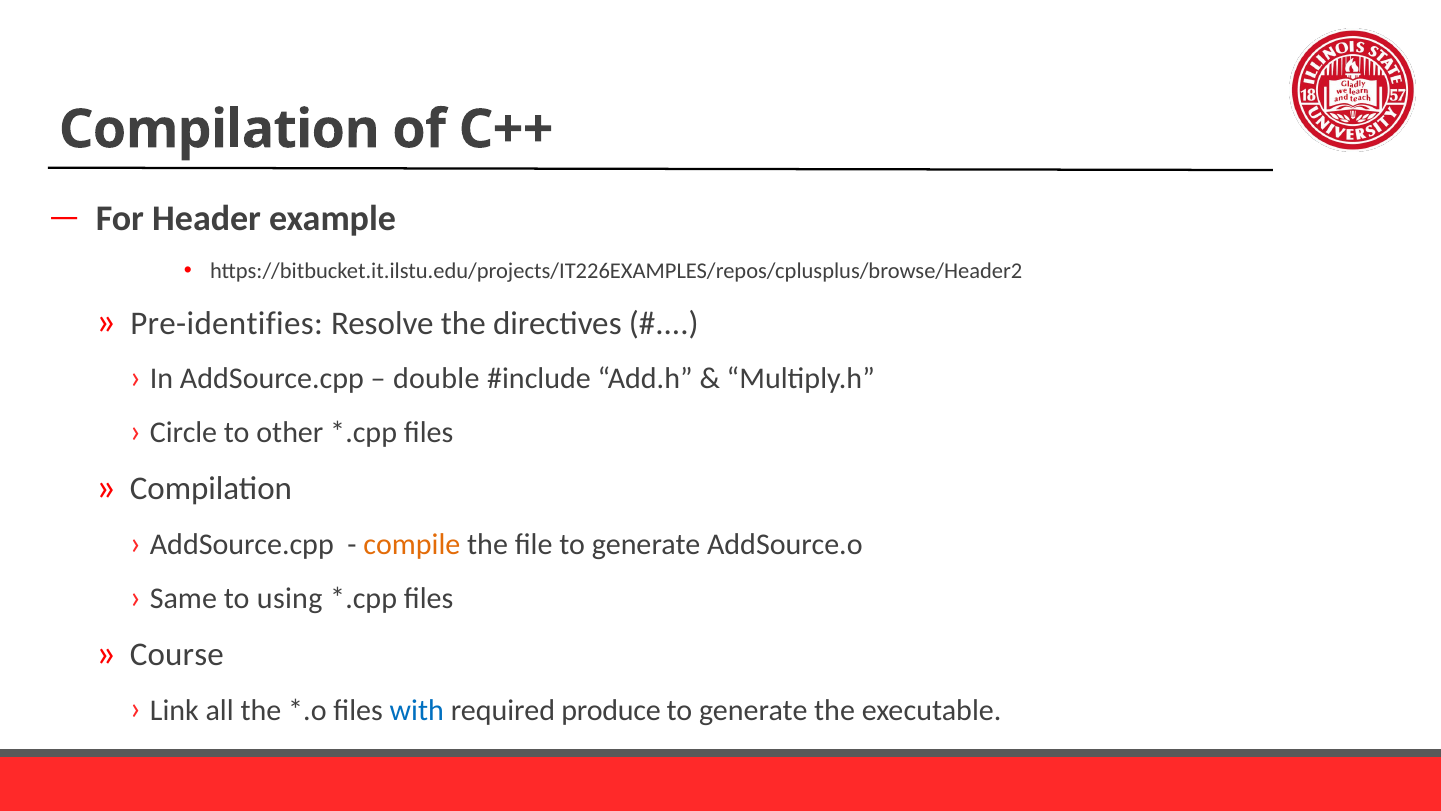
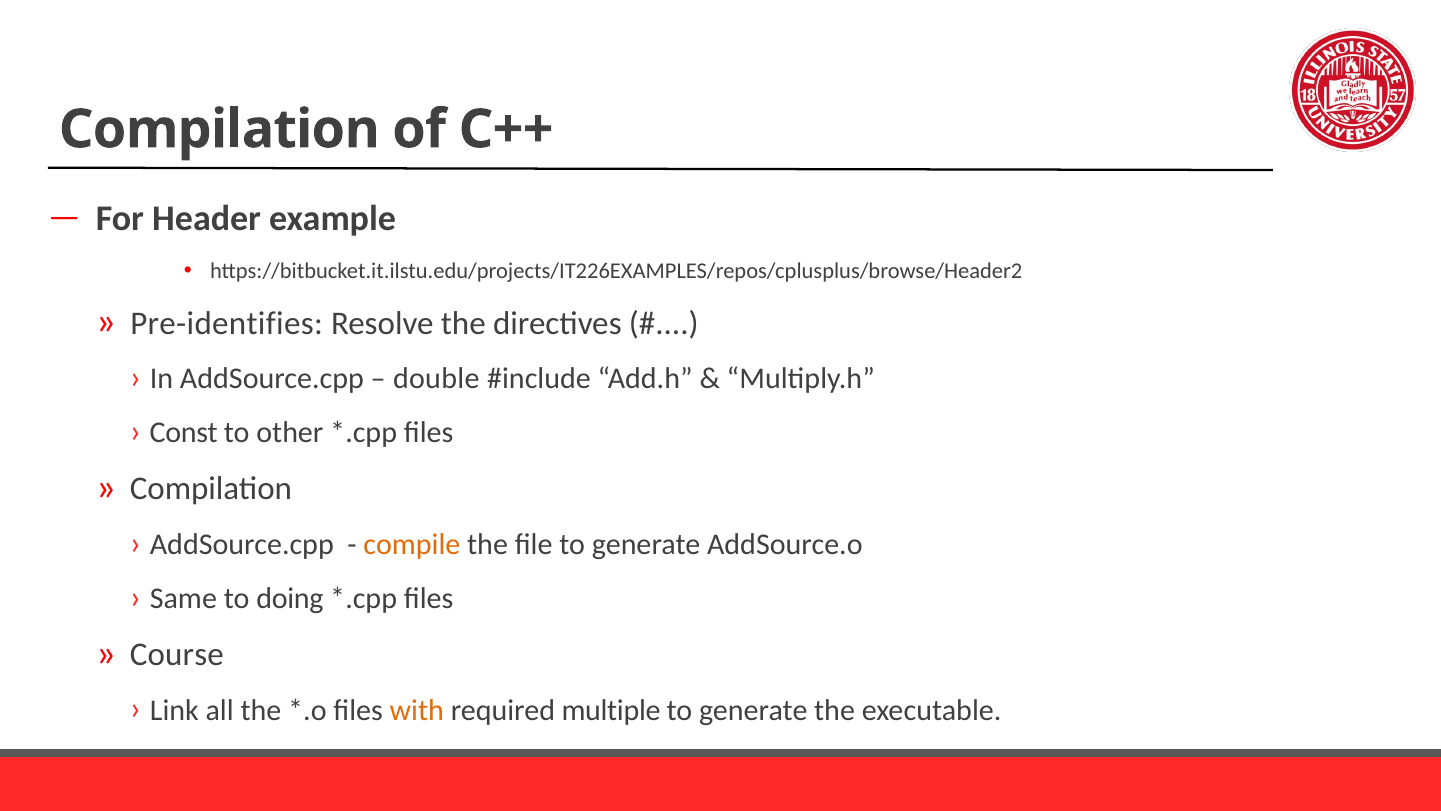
Circle: Circle -> Const (184, 433)
using: using -> doing (290, 599)
with colour: blue -> orange (417, 710)
produce: produce -> multiple (611, 710)
